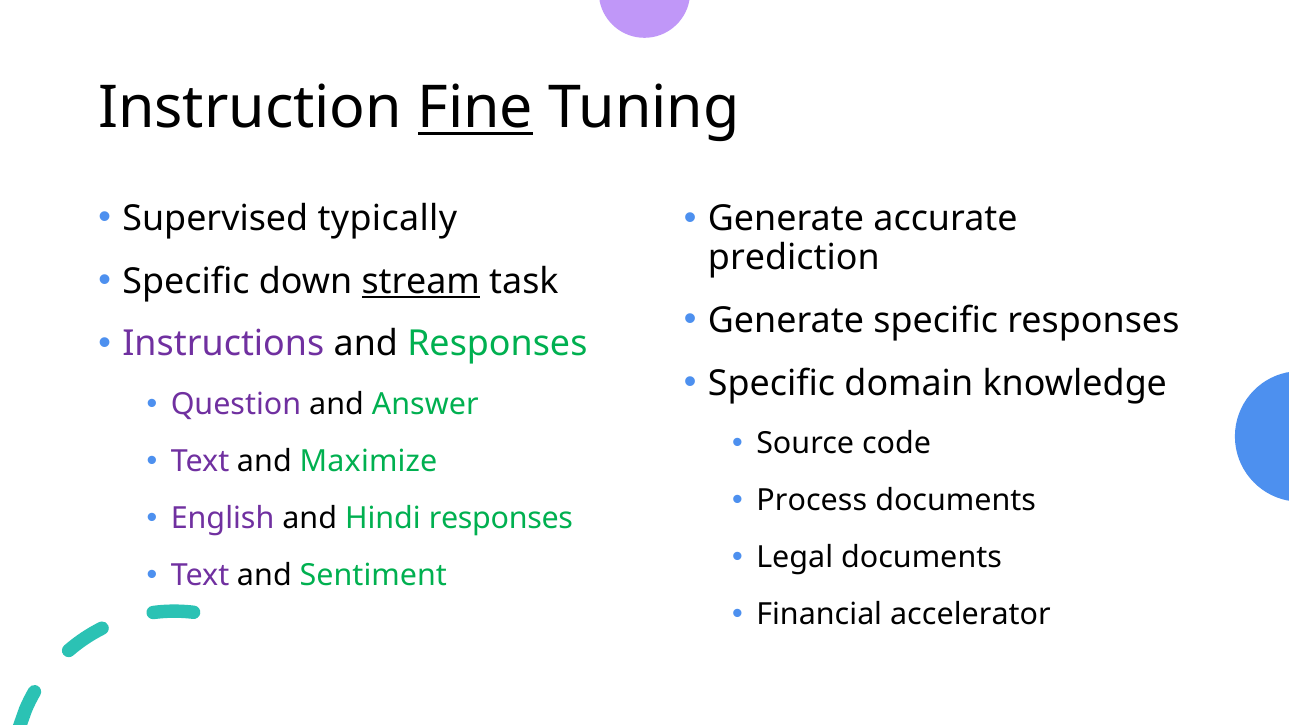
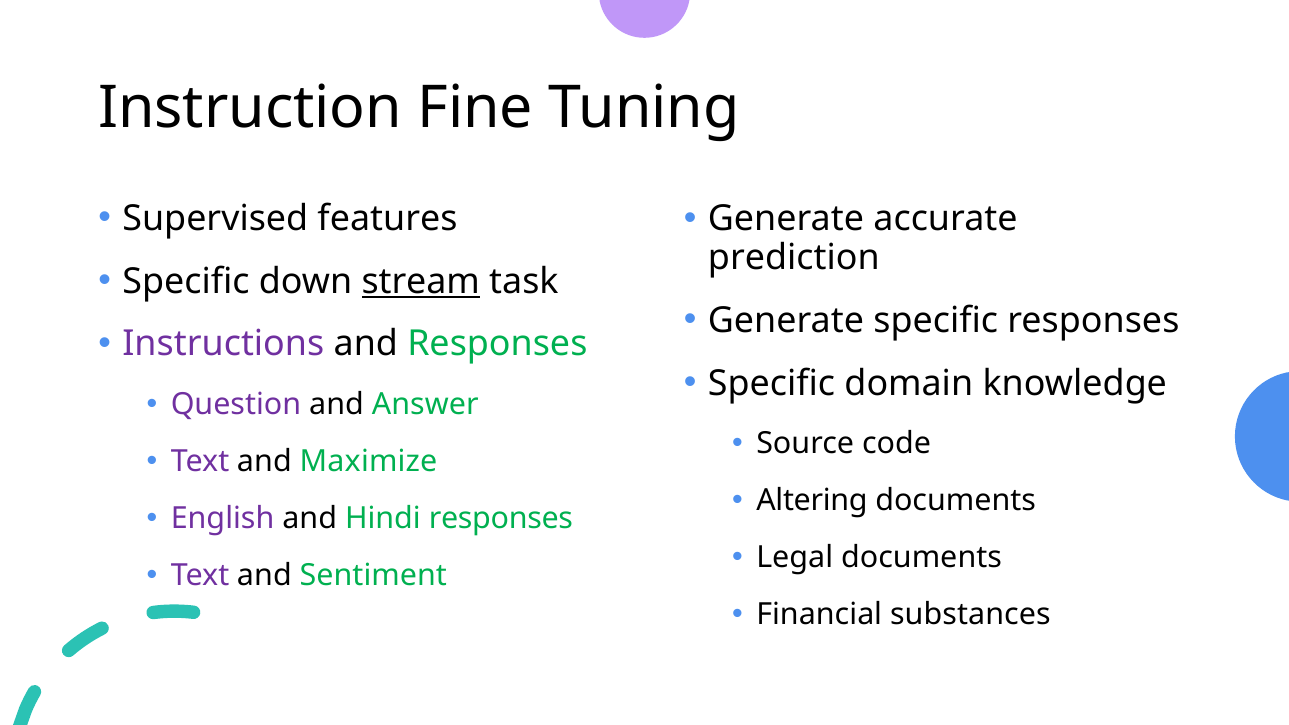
Fine underline: present -> none (475, 108)
typically: typically -> features (388, 218)
Process: Process -> Altering (812, 501)
accelerator: accelerator -> substances (970, 615)
